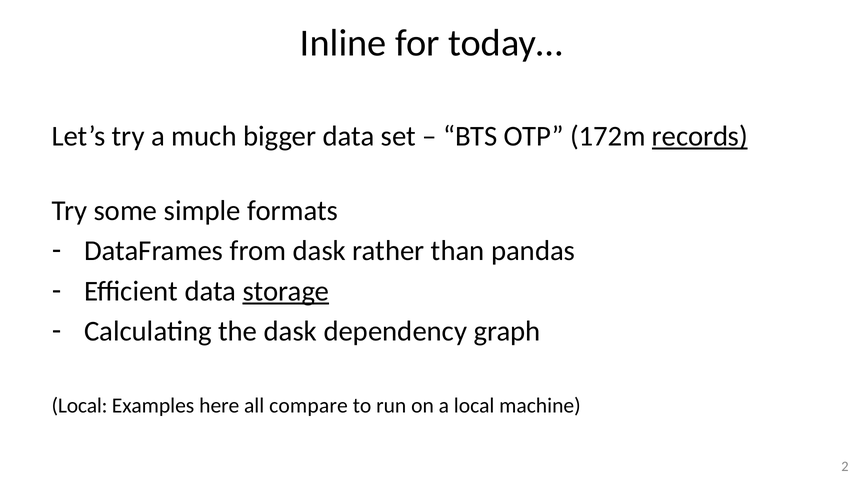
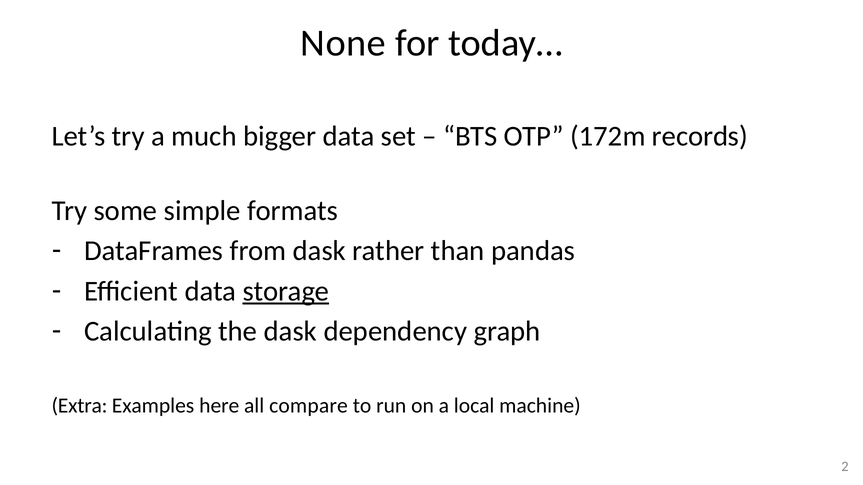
Inline: Inline -> None (343, 43)
records underline: present -> none (700, 136)
Local: Local -> Extra (79, 406)
